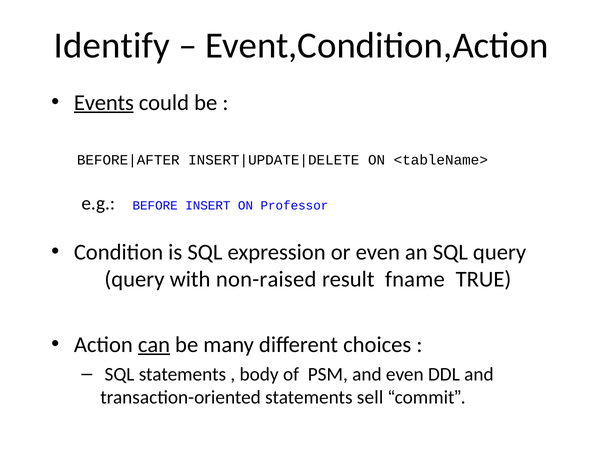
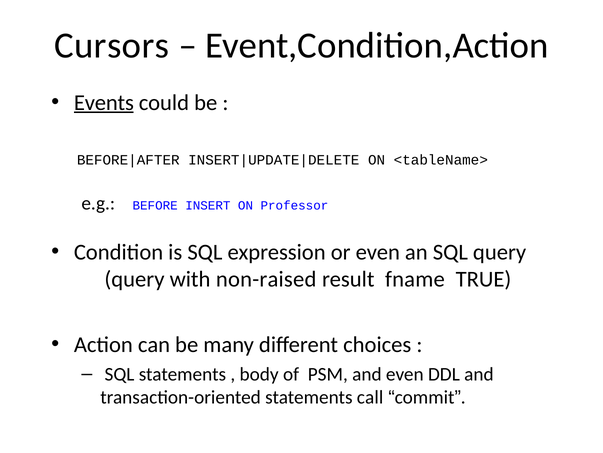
Identify: Identify -> Cursors (112, 45)
can underline: present -> none (154, 344)
sell: sell -> call (370, 397)
